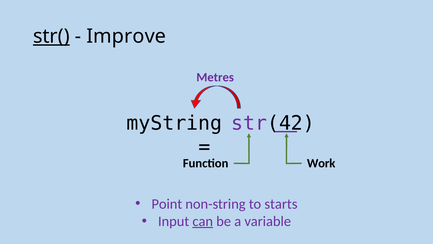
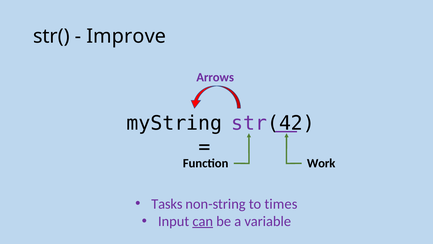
str( underline: present -> none (51, 36)
Metres: Metres -> Arrows (215, 77)
Point: Point -> Tasks (167, 204)
starts: starts -> times (281, 204)
